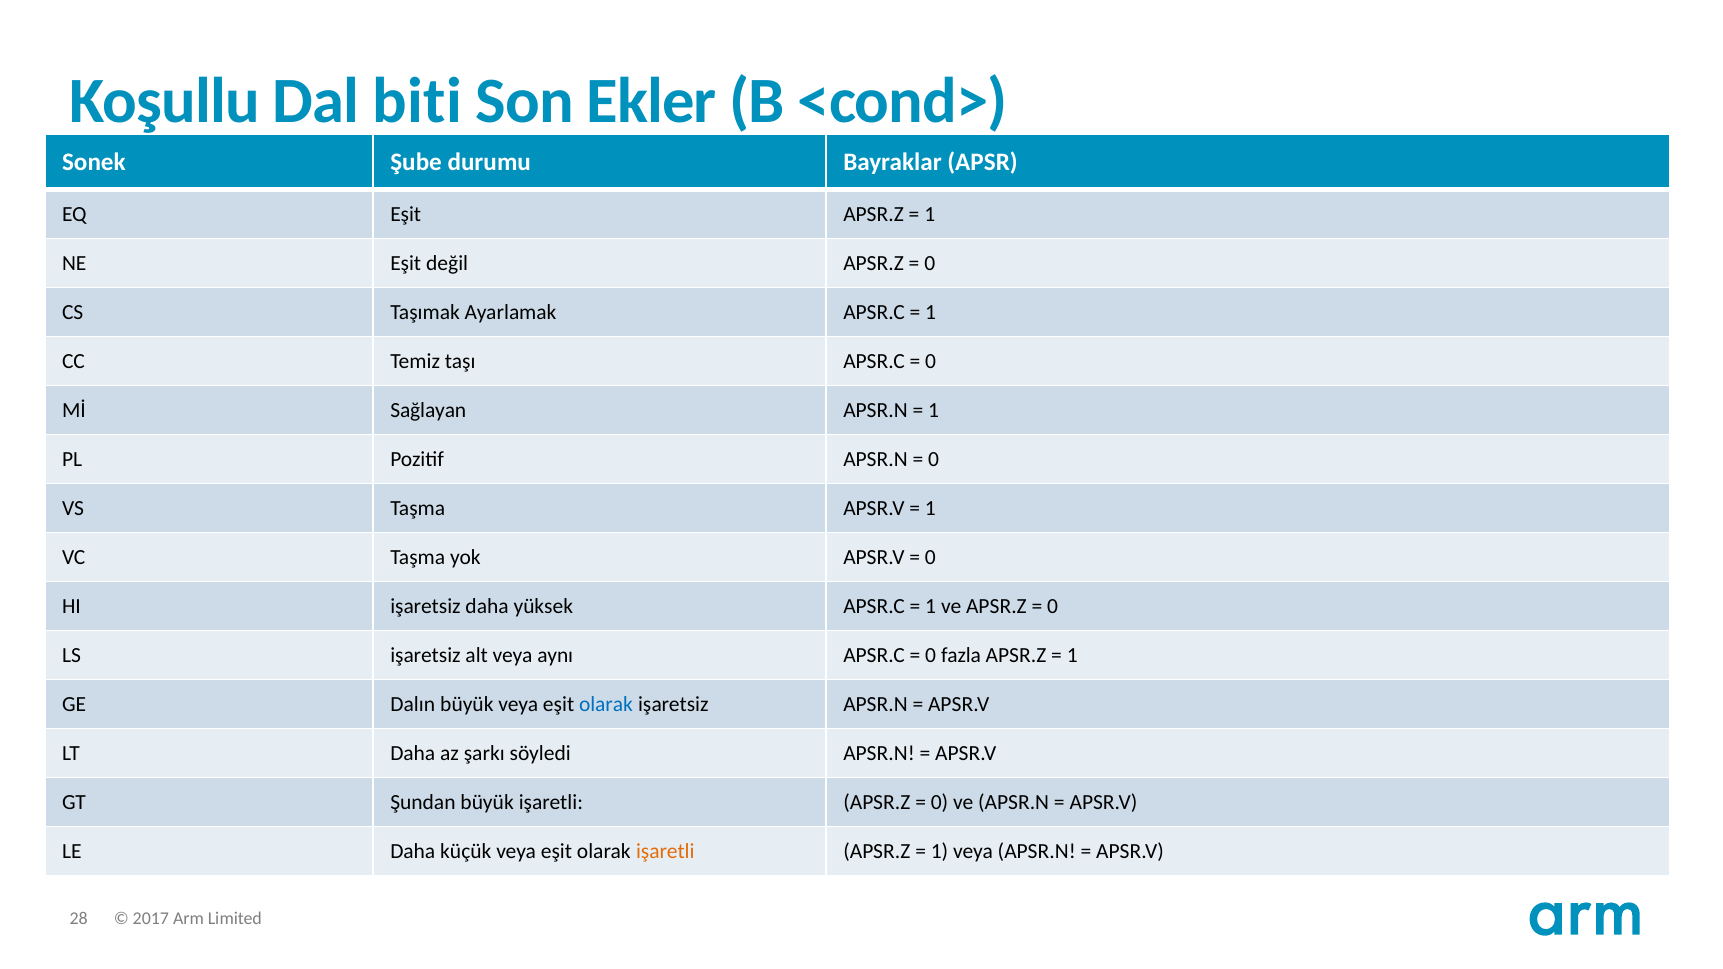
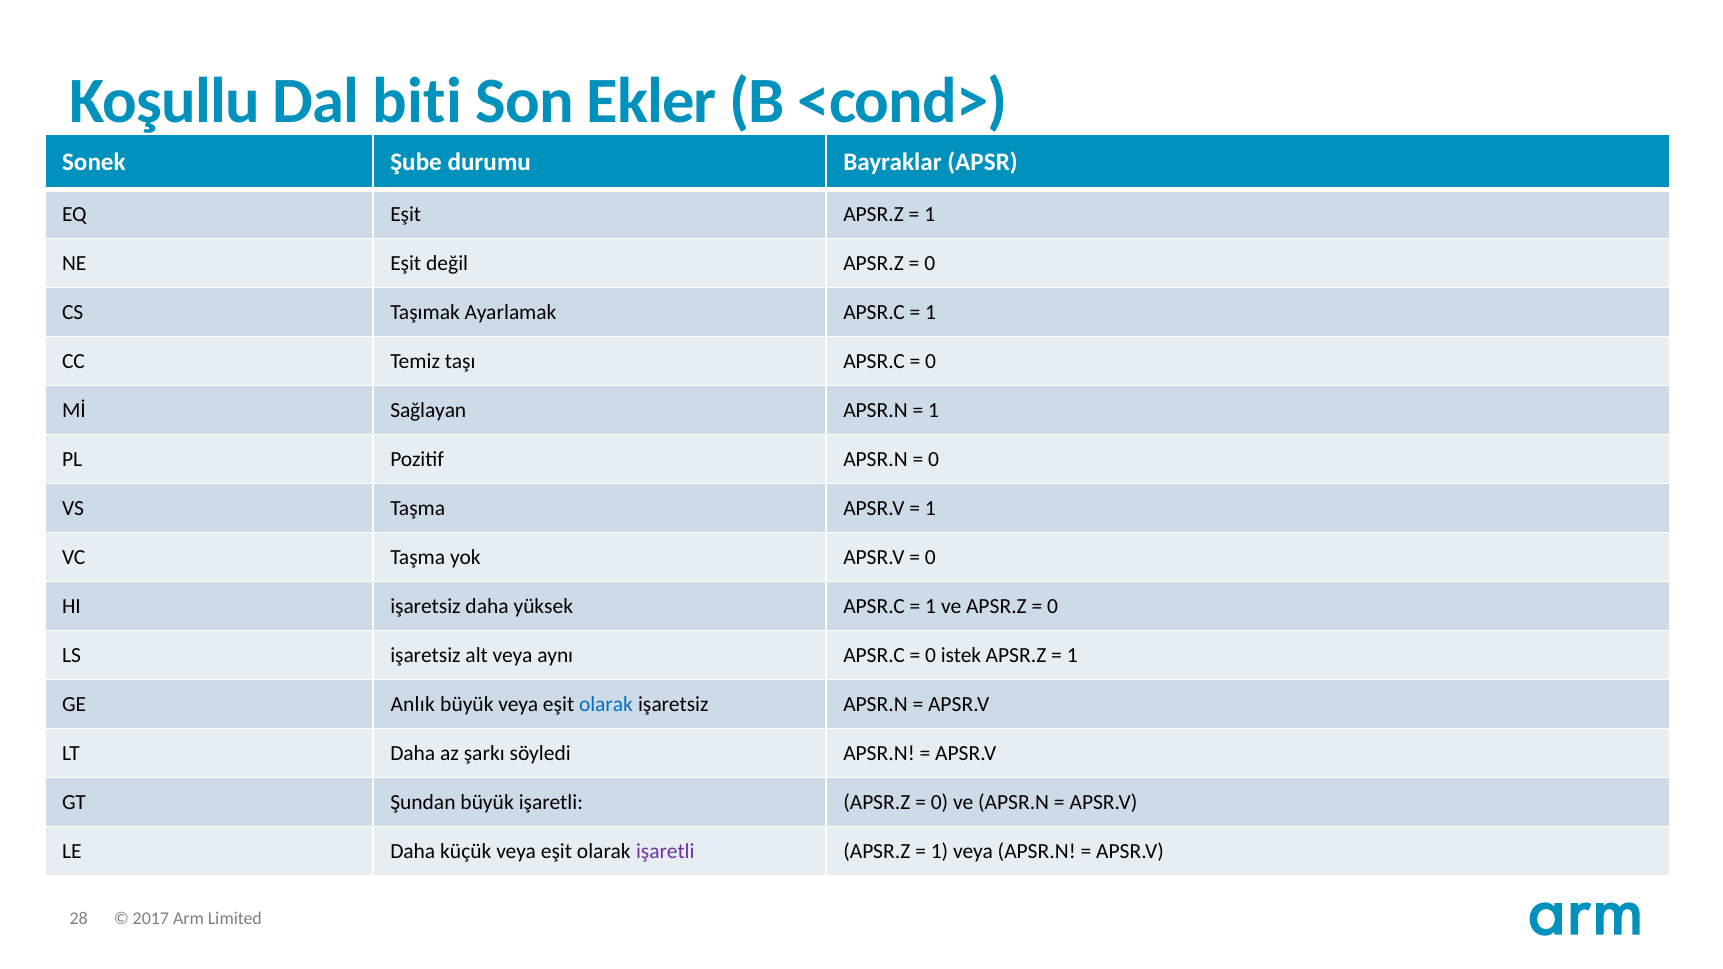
fazla: fazla -> istek (961, 655)
Dalın: Dalın -> Anlık (413, 704)
işaretli colour: orange -> purple (665, 851)
